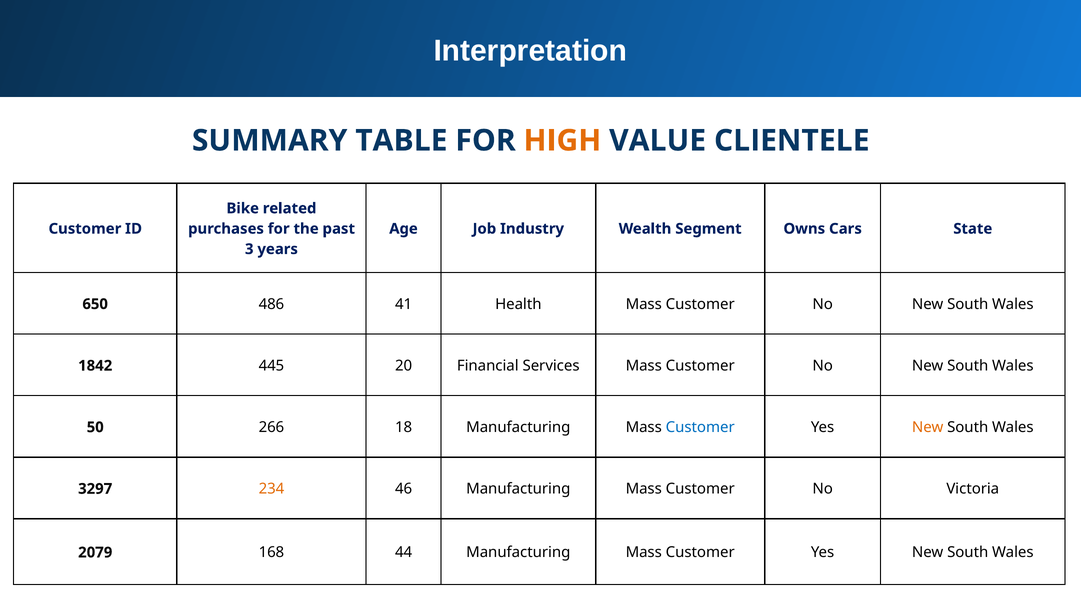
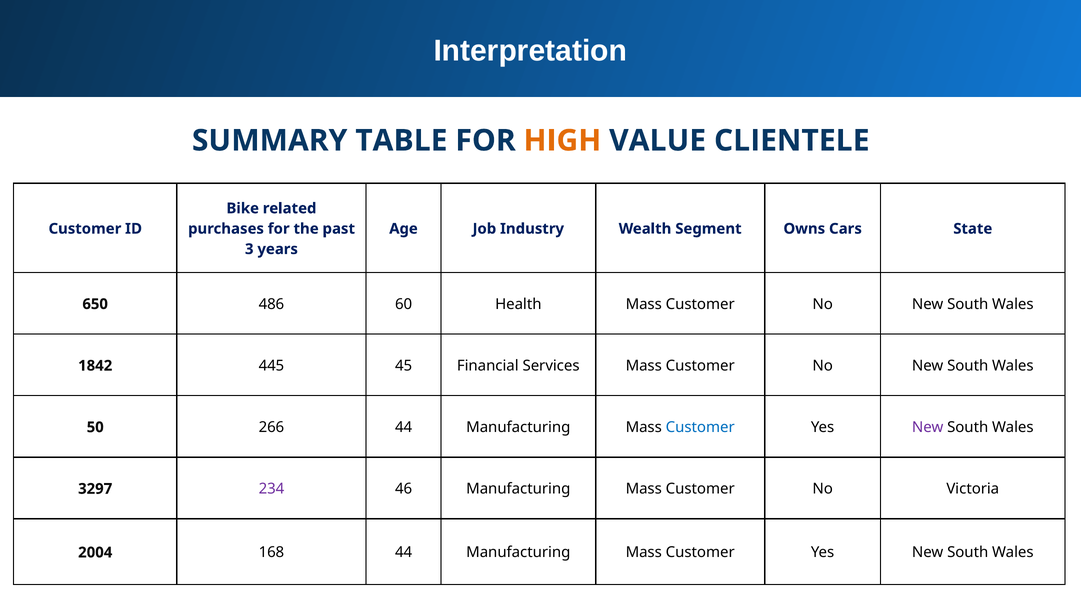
41: 41 -> 60 (404, 304)
20: 20 -> 45 (404, 366)
266 18: 18 -> 44 (404, 427)
New colour: orange -> purple (928, 427)
234 colour: orange -> purple (271, 489)
2079: 2079 -> 2004 (95, 553)
